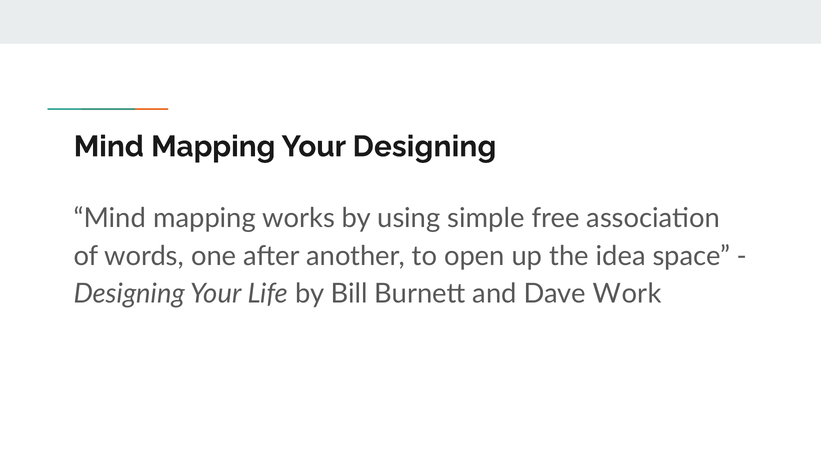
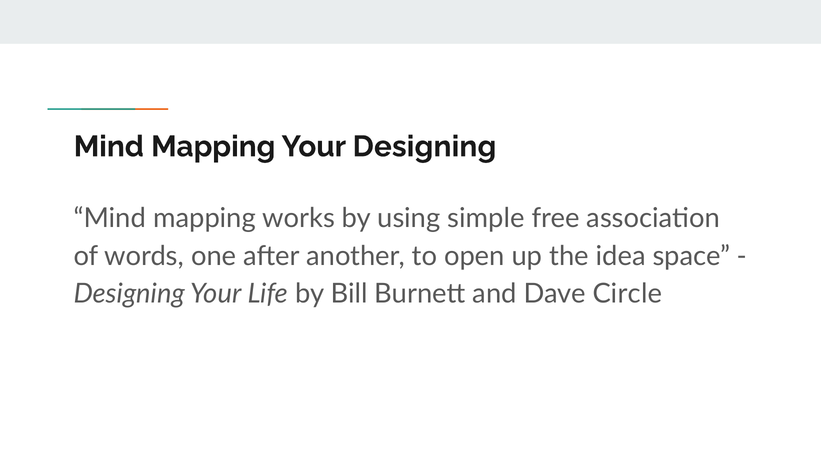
Work: Work -> Circle (627, 294)
